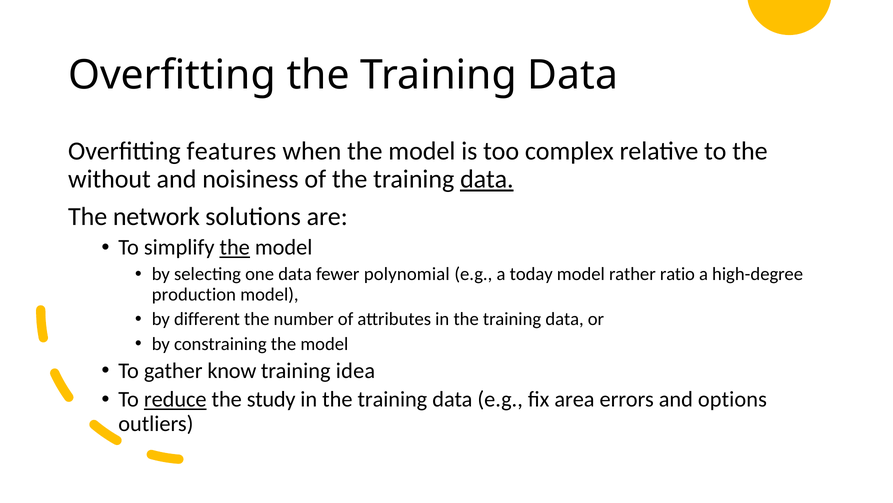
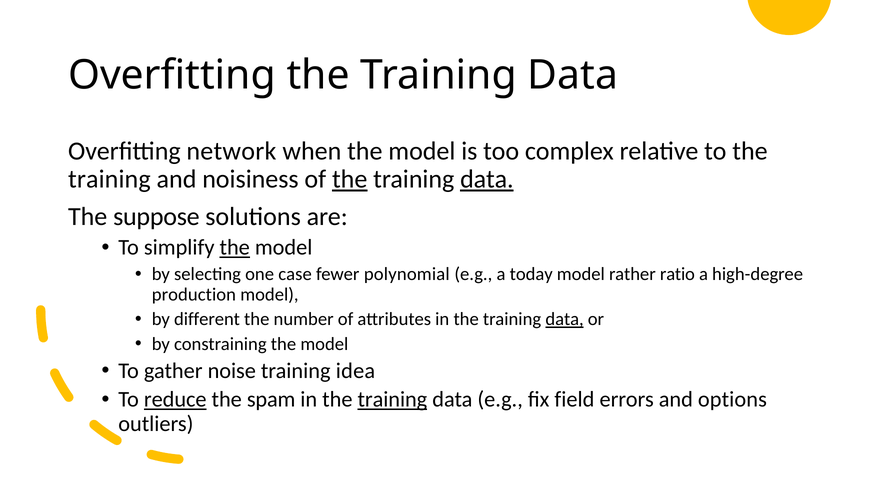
features: features -> network (231, 151)
without: without -> training (109, 179)
the underline: none -> present (350, 179)
network: network -> suppose (156, 216)
one data: data -> case (295, 274)
data underline: none -> present (565, 319)
know: know -> noise (232, 370)
study: study -> spam (271, 399)
training underline: none -> present (392, 399)
area: area -> field (574, 399)
